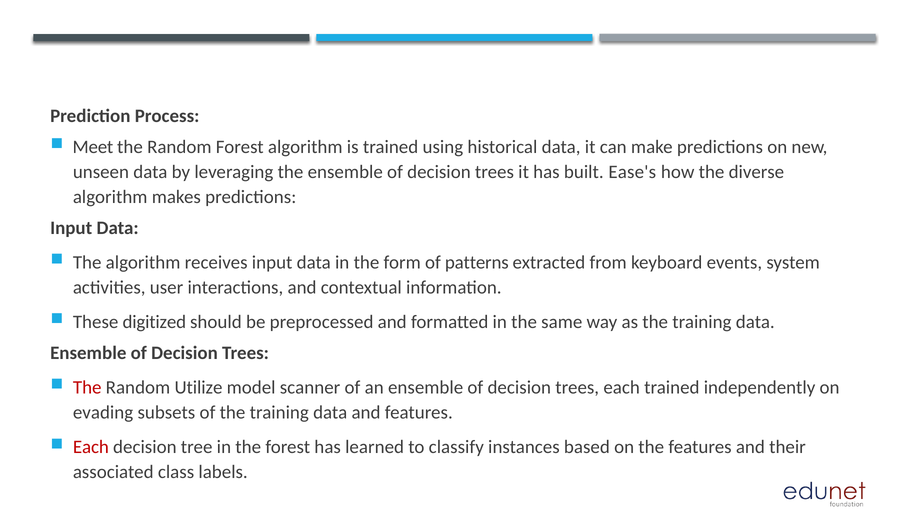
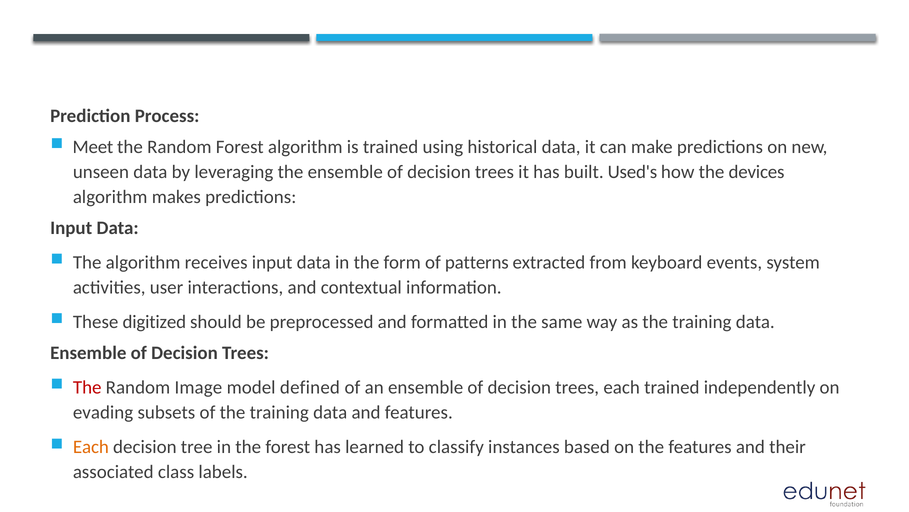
Ease's: Ease's -> Used's (632, 172)
diverse: diverse -> devices (756, 172)
Utilize: Utilize -> Image (198, 387)
scanner: scanner -> defined (310, 387)
Each colour: red -> orange (91, 447)
